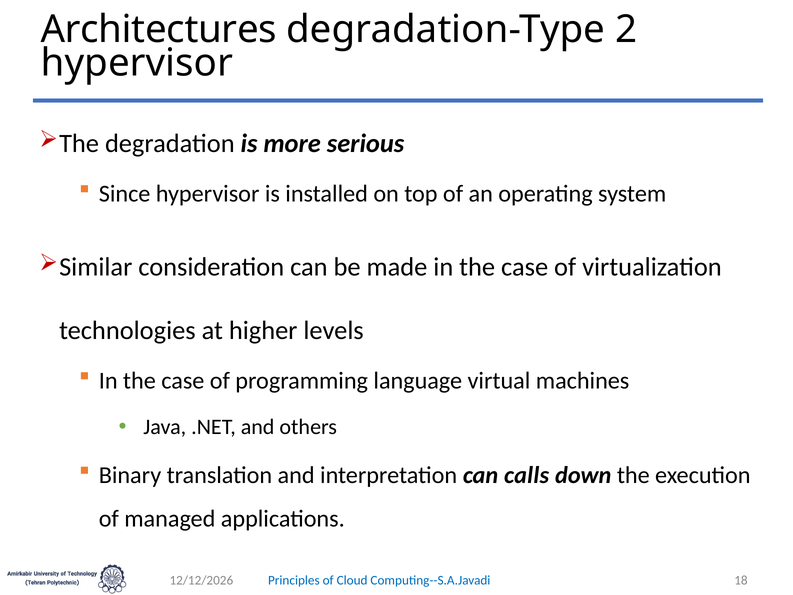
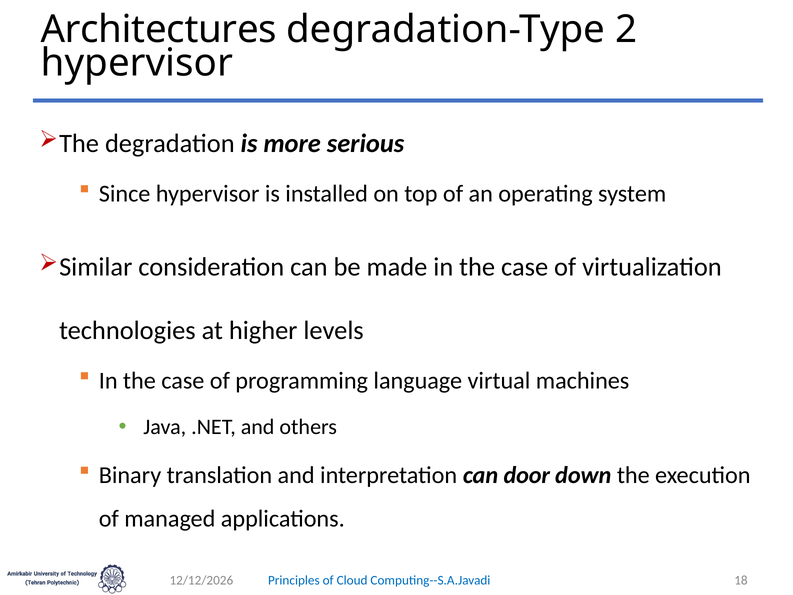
calls: calls -> door (527, 475)
